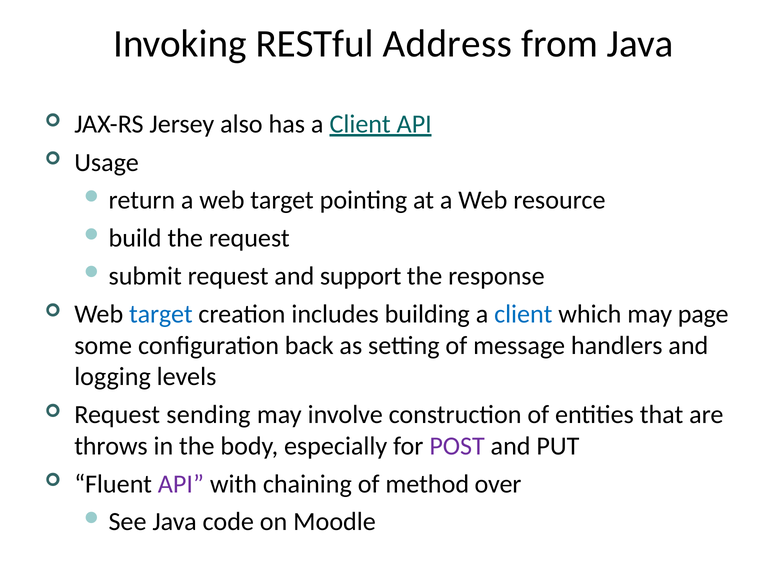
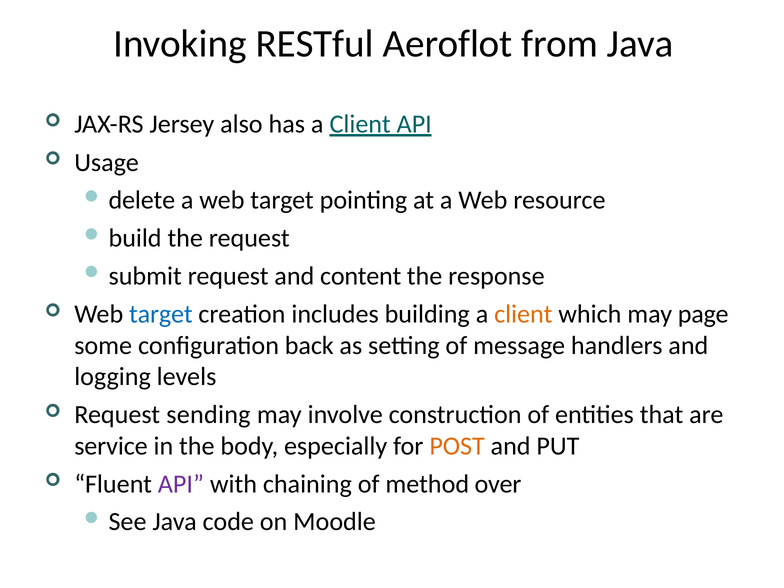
Address: Address -> Aeroflot (448, 44)
return: return -> delete (142, 200)
support: support -> content (361, 276)
client colour: blue -> orange (523, 314)
throws: throws -> service (111, 446)
POST colour: purple -> orange (457, 446)
